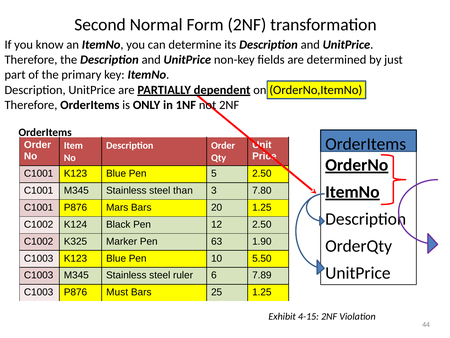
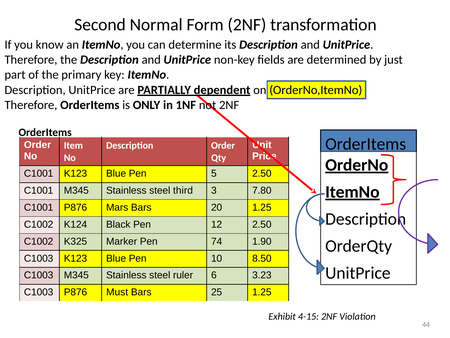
than: than -> third (183, 190)
63: 63 -> 74 (217, 241)
5.50: 5.50 -> 8.50 (262, 258)
7.89: 7.89 -> 3.23 (262, 275)
